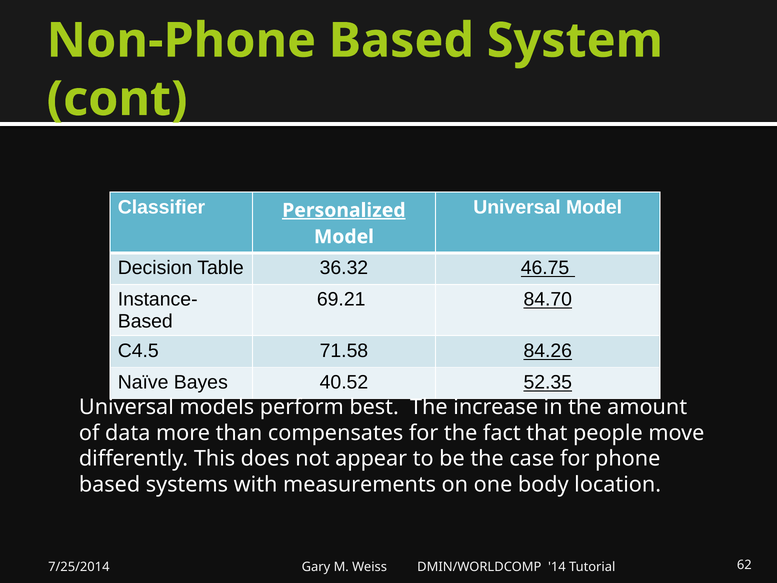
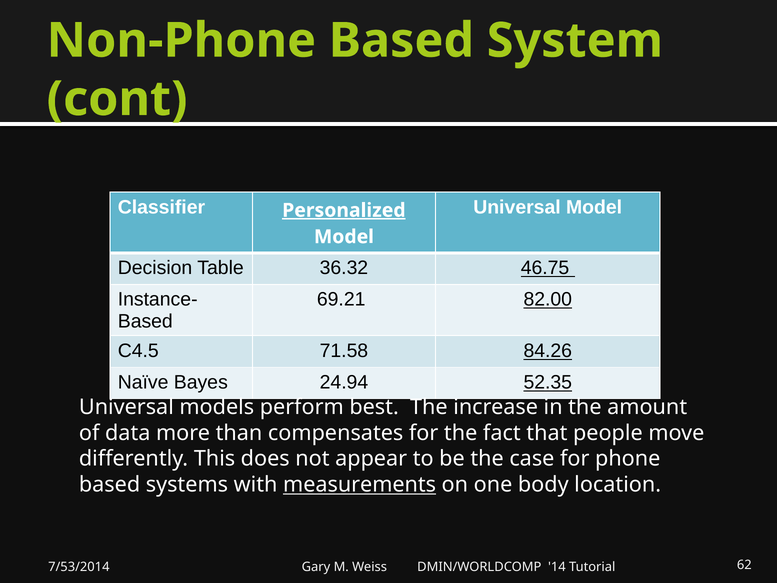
84.70: 84.70 -> 82.00 (548, 299)
40.52: 40.52 -> 24.94 (344, 382)
measurements underline: none -> present (360, 485)
7/25/2014: 7/25/2014 -> 7/53/2014 (79, 567)
